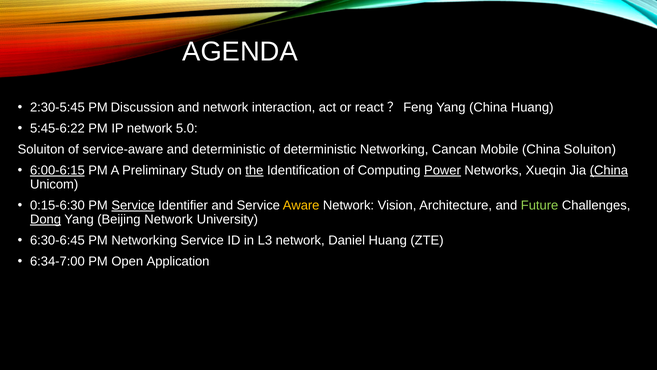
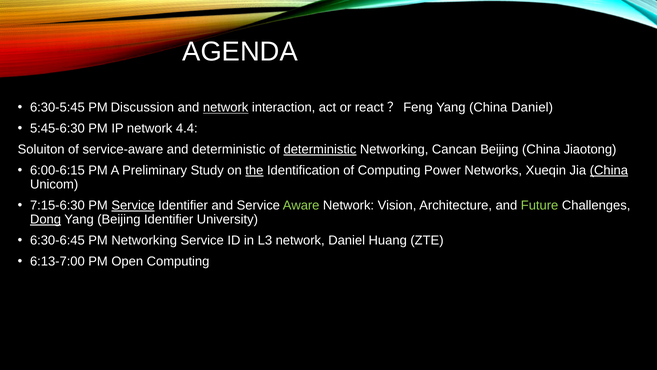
2:30-5:45: 2:30-5:45 -> 6:30-5:45 (57, 108)
network underline: none -> present (226, 108)
China Huang: Huang -> Daniel (532, 108)
5:45-6:22: 5:45-6:22 -> 5:45-6:30 (57, 128)
5.0: 5.0 -> 4.4 (187, 128)
deterministic underline: none -> present (320, 149)
Cancan Mobile: Mobile -> Beijing (499, 149)
China Soluiton: Soluiton -> Jiaotong (590, 149)
6:00-6:15 underline: present -> none (57, 170)
Power underline: present -> none (442, 170)
0:15-6:30: 0:15-6:30 -> 7:15-6:30 (57, 205)
Aware colour: yellow -> light green (301, 205)
Beijing Network: Network -> Identifier (169, 219)
6:34-7:00: 6:34-7:00 -> 6:13-7:00 (57, 261)
Open Application: Application -> Computing (178, 261)
